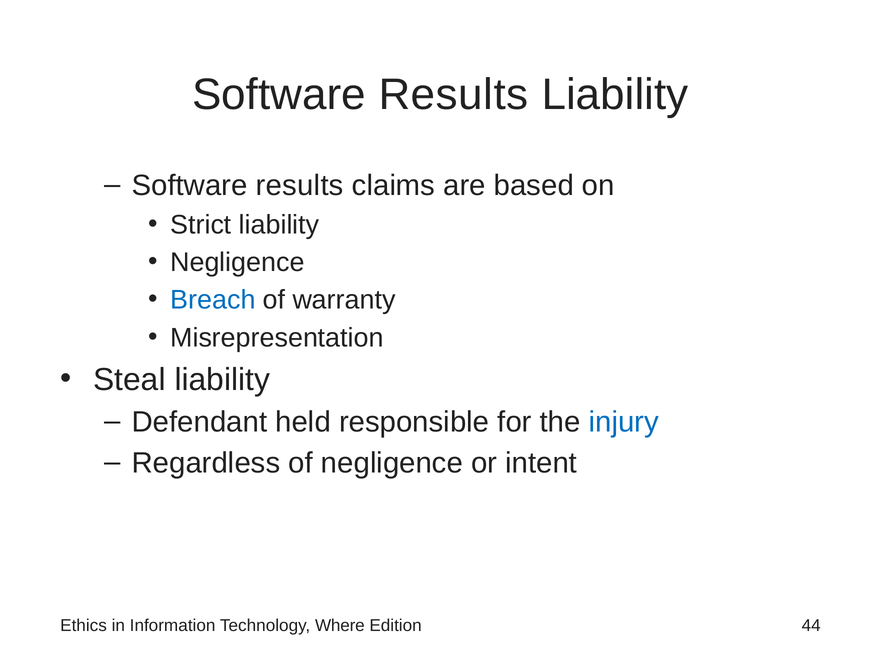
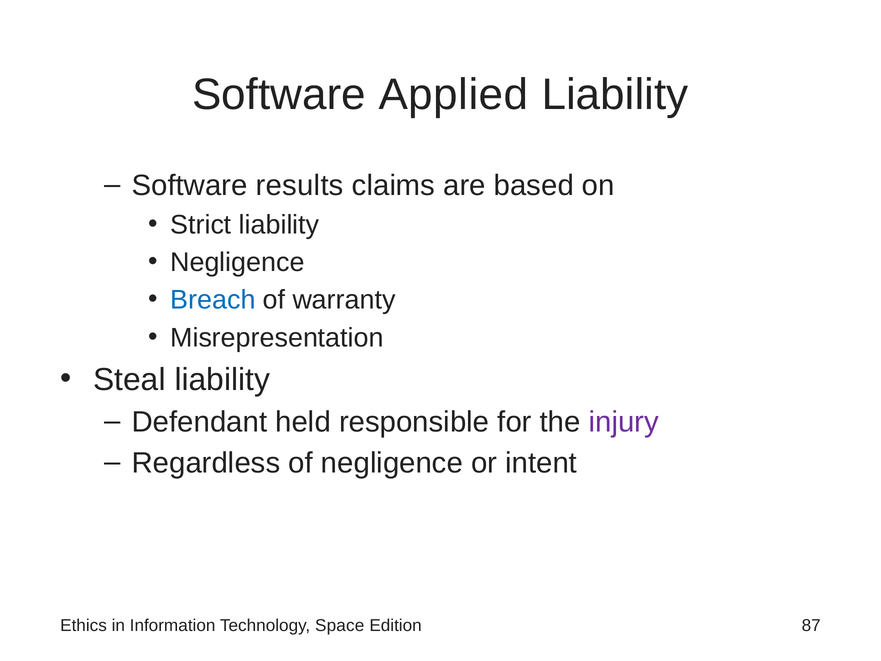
Results: Results -> Applied (453, 95)
injury colour: blue -> purple (624, 422)
Where: Where -> Space (340, 625)
44: 44 -> 87 (811, 625)
